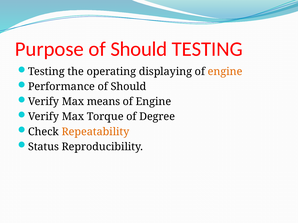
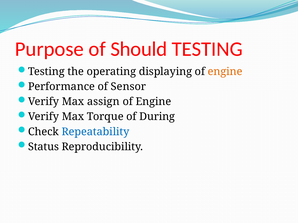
Performance of Should: Should -> Sensor (128, 87)
means: means -> assign (103, 102)
Degree: Degree -> During (157, 117)
Repeatability colour: orange -> blue (96, 132)
